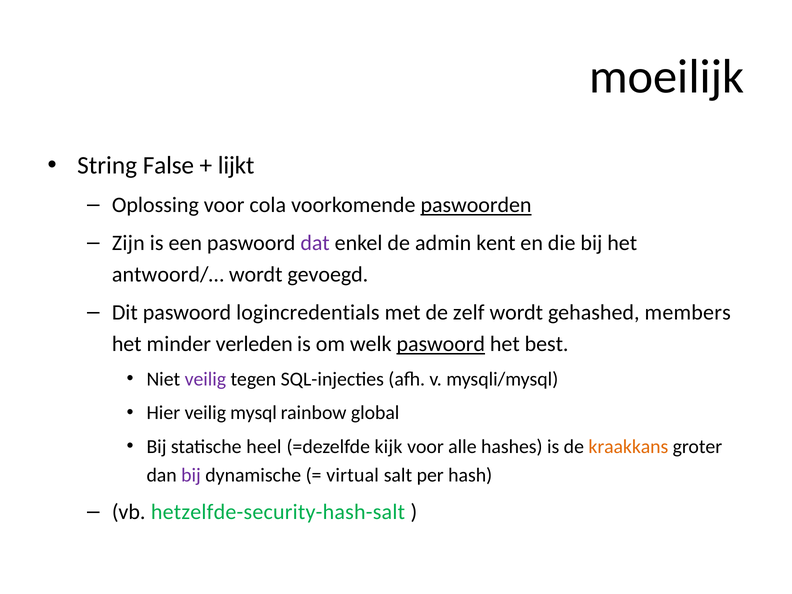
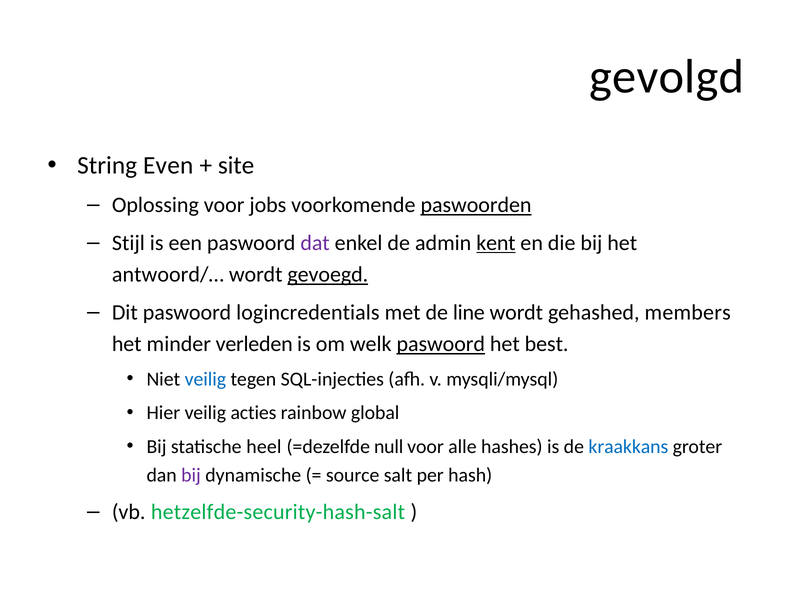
moeilijk: moeilijk -> gevolgd (667, 77)
False: False -> Even (168, 166)
lijkt: lijkt -> site (236, 166)
cola: cola -> jobs (268, 205)
Zijn: Zijn -> Stijl (128, 243)
kent underline: none -> present (496, 243)
gevoegd underline: none -> present (328, 275)
zelf: zelf -> line (469, 313)
veilig colour: purple -> blue (205, 379)
mysql: mysql -> acties (253, 413)
kijk: kijk -> null (389, 447)
kraakkans colour: orange -> blue (628, 447)
virtual: virtual -> source (353, 475)
